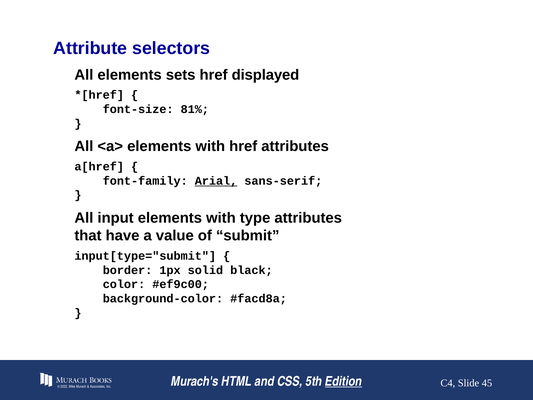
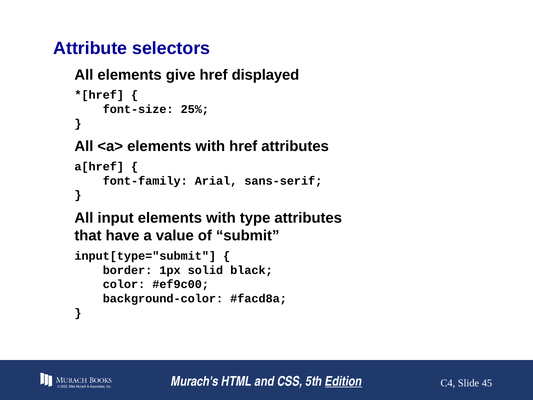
sets: sets -> give (181, 75)
81%: 81% -> 25% (195, 109)
Arial underline: present -> none (216, 181)
